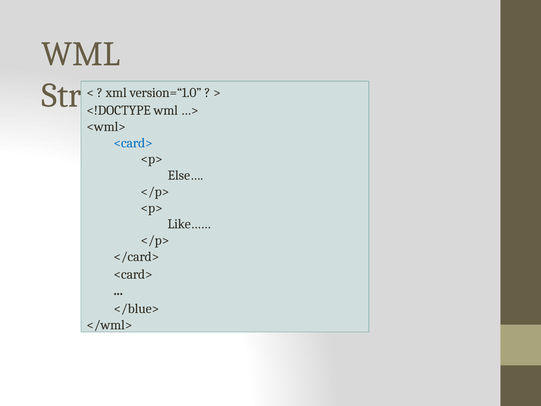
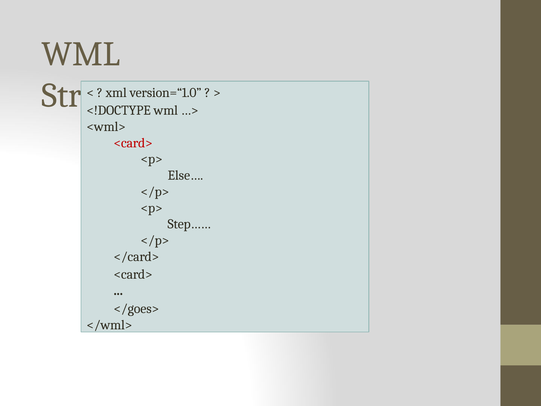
<card> colour: blue -> red (133, 143)
Like……: Like…… -> Step…… (189, 224)
</blue>: </blue> -> </goes> (136, 308)
